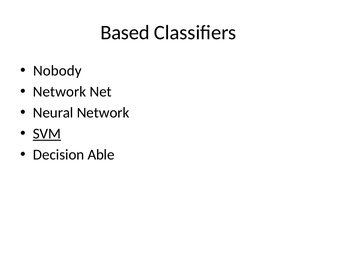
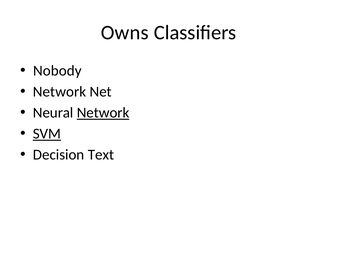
Based: Based -> Owns (125, 33)
Network underline: none -> present (103, 113)
Able: Able -> Text (101, 155)
